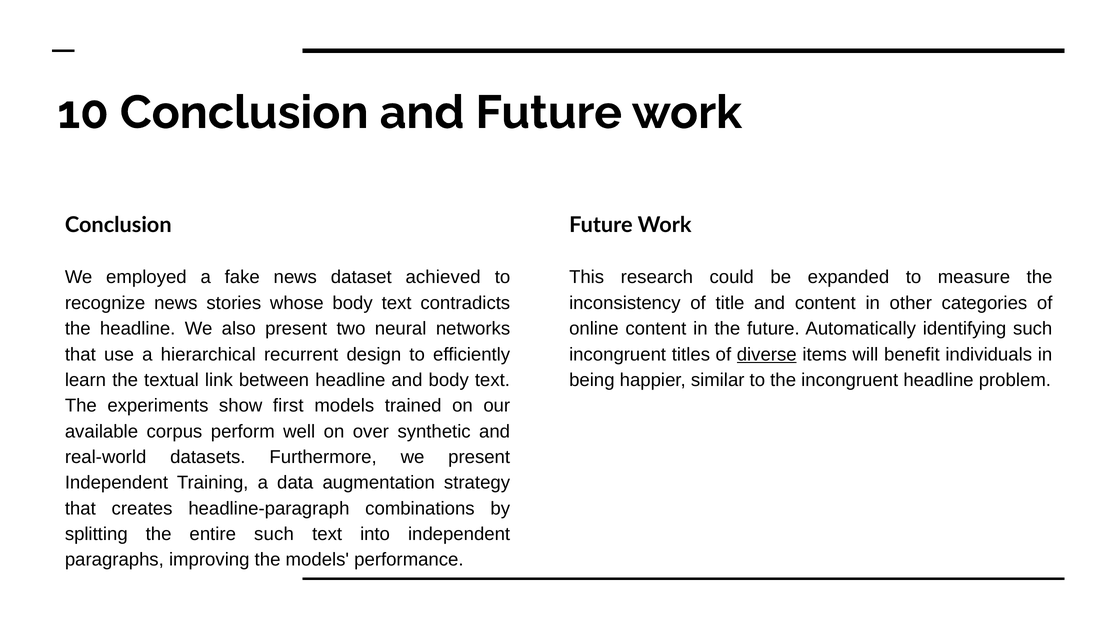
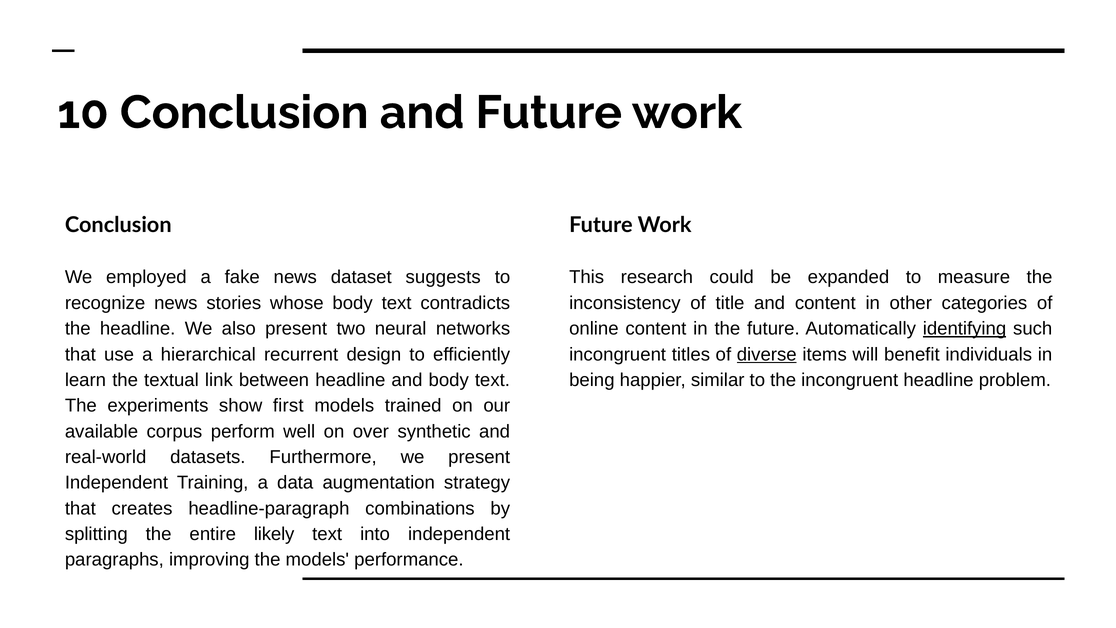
achieved: achieved -> suggests (443, 277)
identifying underline: none -> present (965, 329)
entire such: such -> likely (274, 534)
